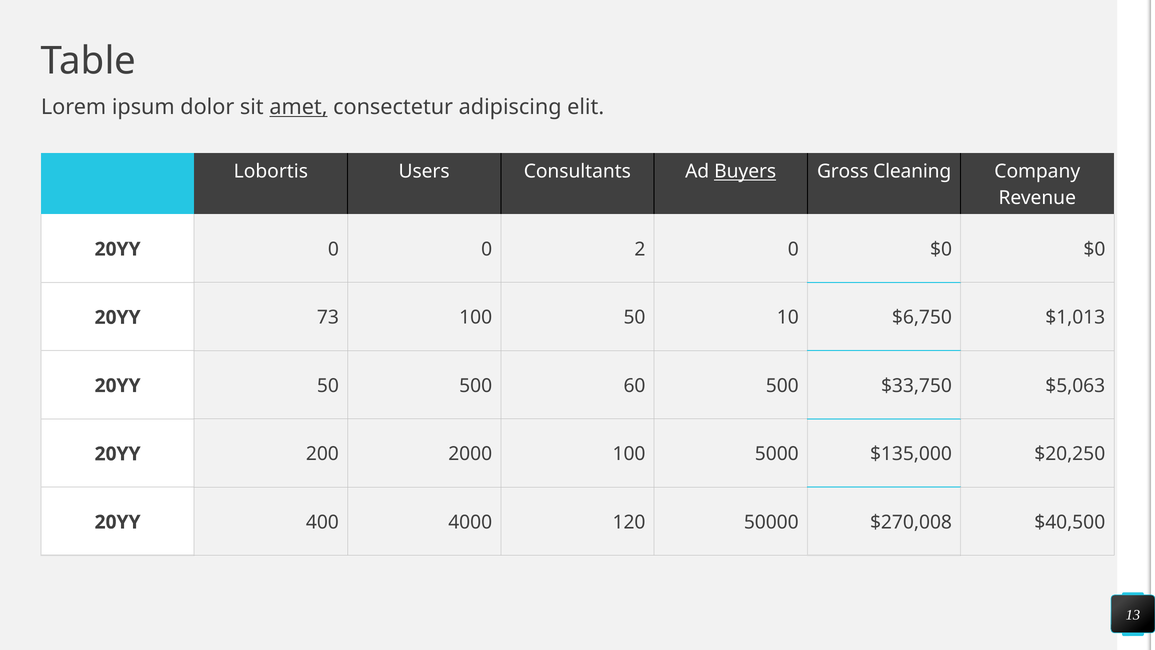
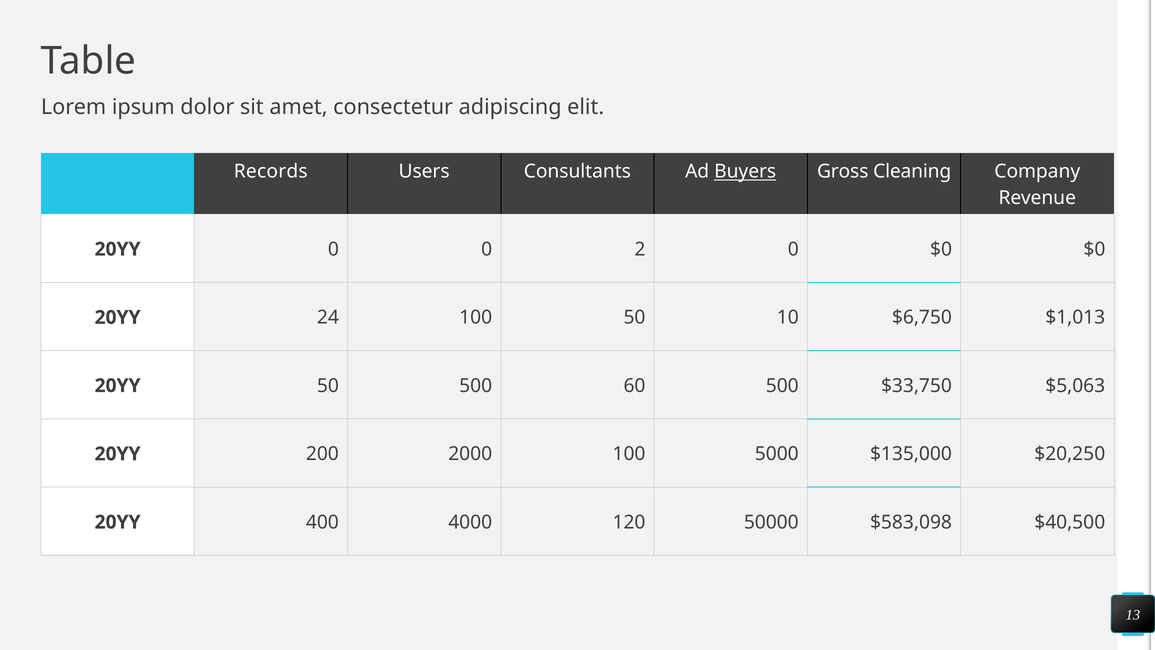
amet underline: present -> none (298, 107)
Lobortis: Lobortis -> Records (271, 171)
73: 73 -> 24 (328, 317)
$270,008: $270,008 -> $583,098 (911, 522)
